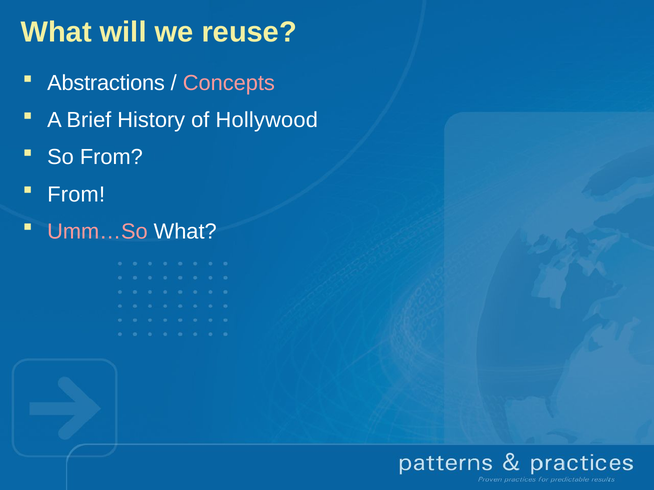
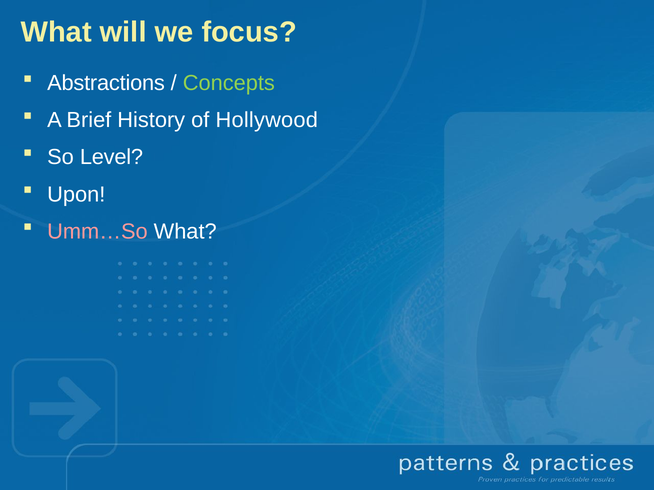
reuse: reuse -> focus (249, 32)
Concepts colour: pink -> light green (229, 83)
So From: From -> Level (111, 157)
From: From -> Upon (76, 195)
